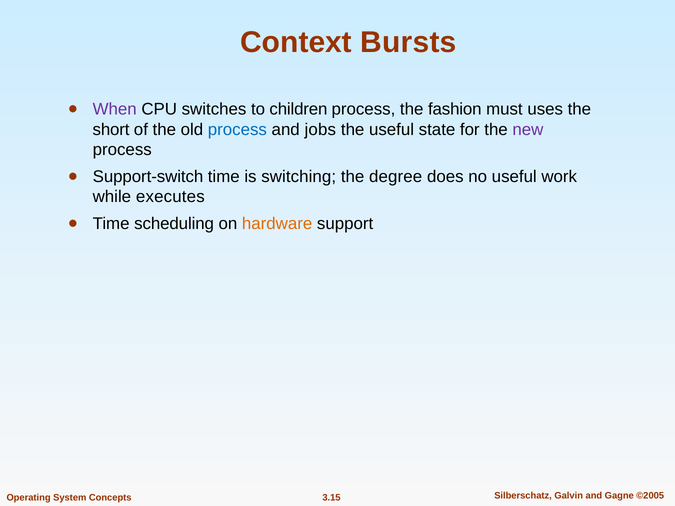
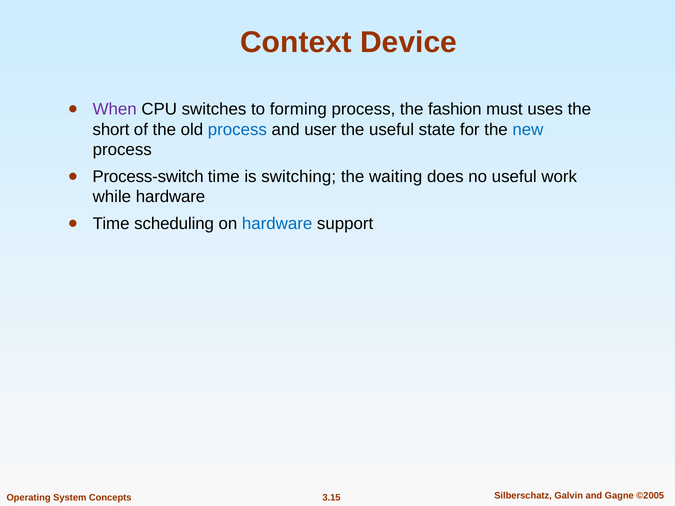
Bursts: Bursts -> Device (409, 43)
children: children -> forming (298, 109)
jobs: jobs -> user (320, 130)
new colour: purple -> blue (528, 130)
Support-switch: Support-switch -> Process-switch (148, 177)
degree: degree -> waiting (396, 177)
while executes: executes -> hardware (170, 197)
hardware colour: orange -> blue (277, 224)
